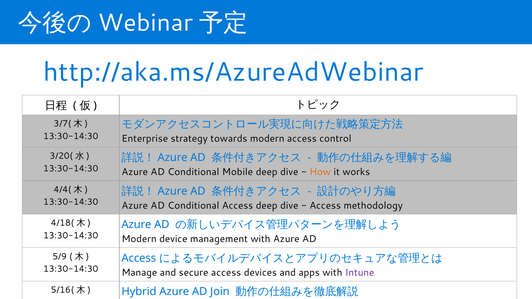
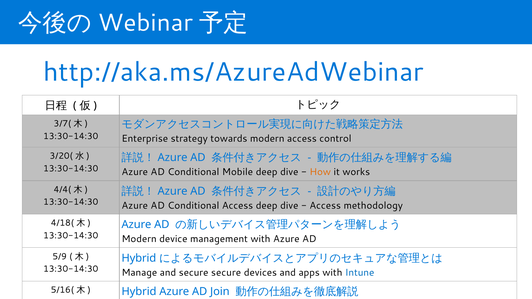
Access: Access -> Hybrid (139, 258)
secure access: access -> secure (226, 273)
Intune colour: purple -> blue (360, 273)
